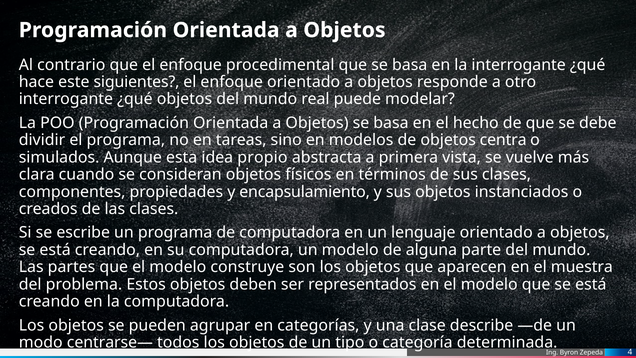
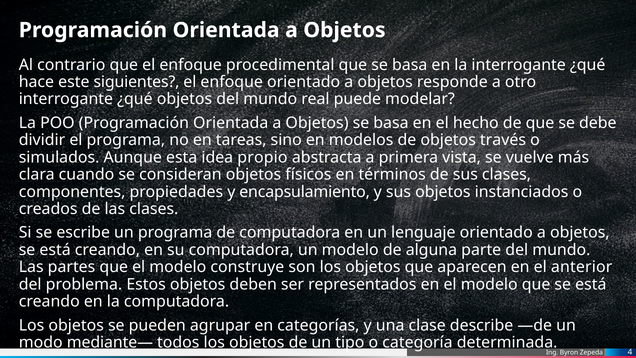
centra: centra -> través (503, 140)
muestra: muestra -> anterior (582, 267)
centrarse—: centrarse— -> mediante— (110, 342)
